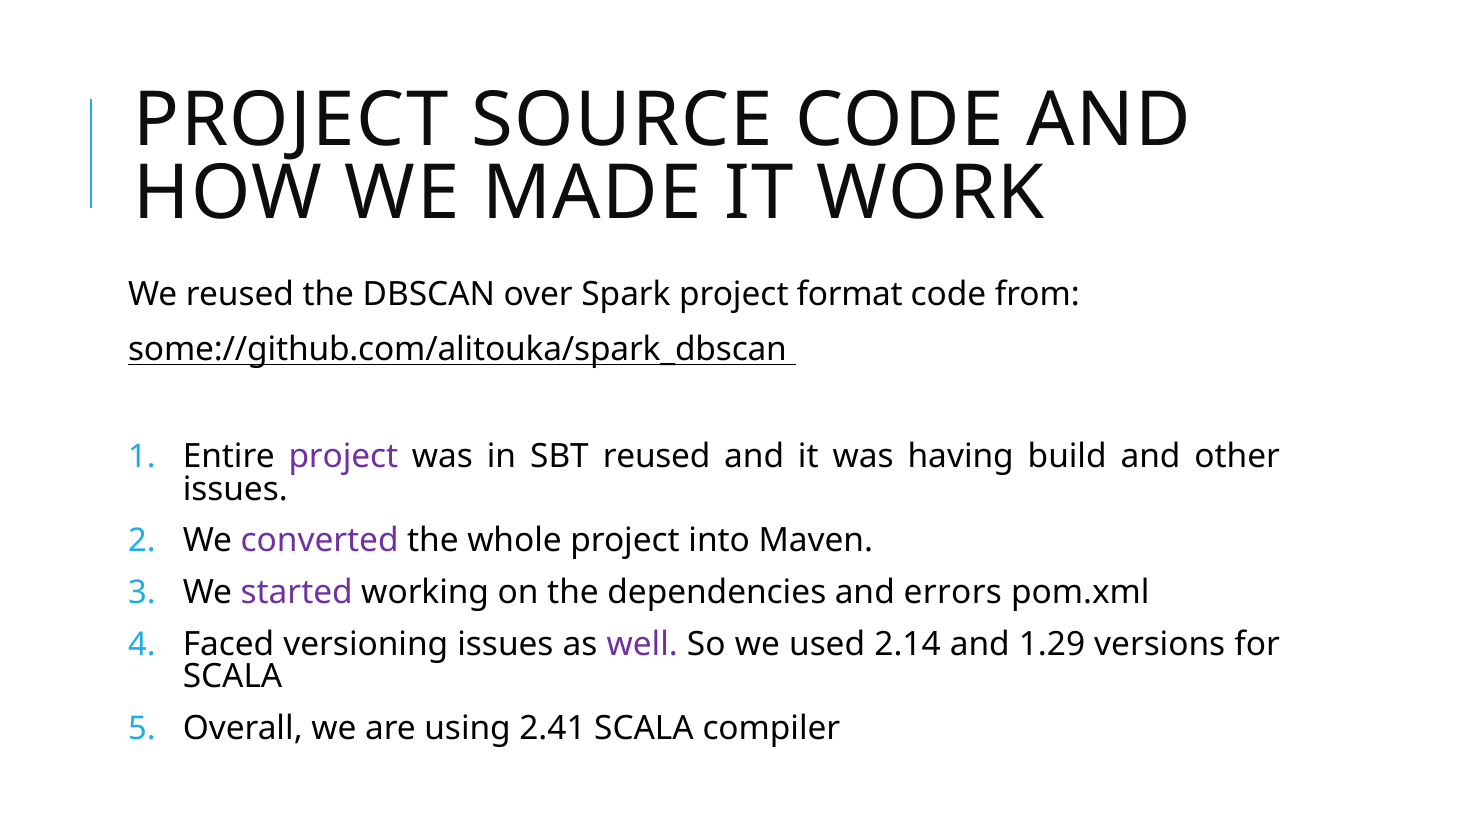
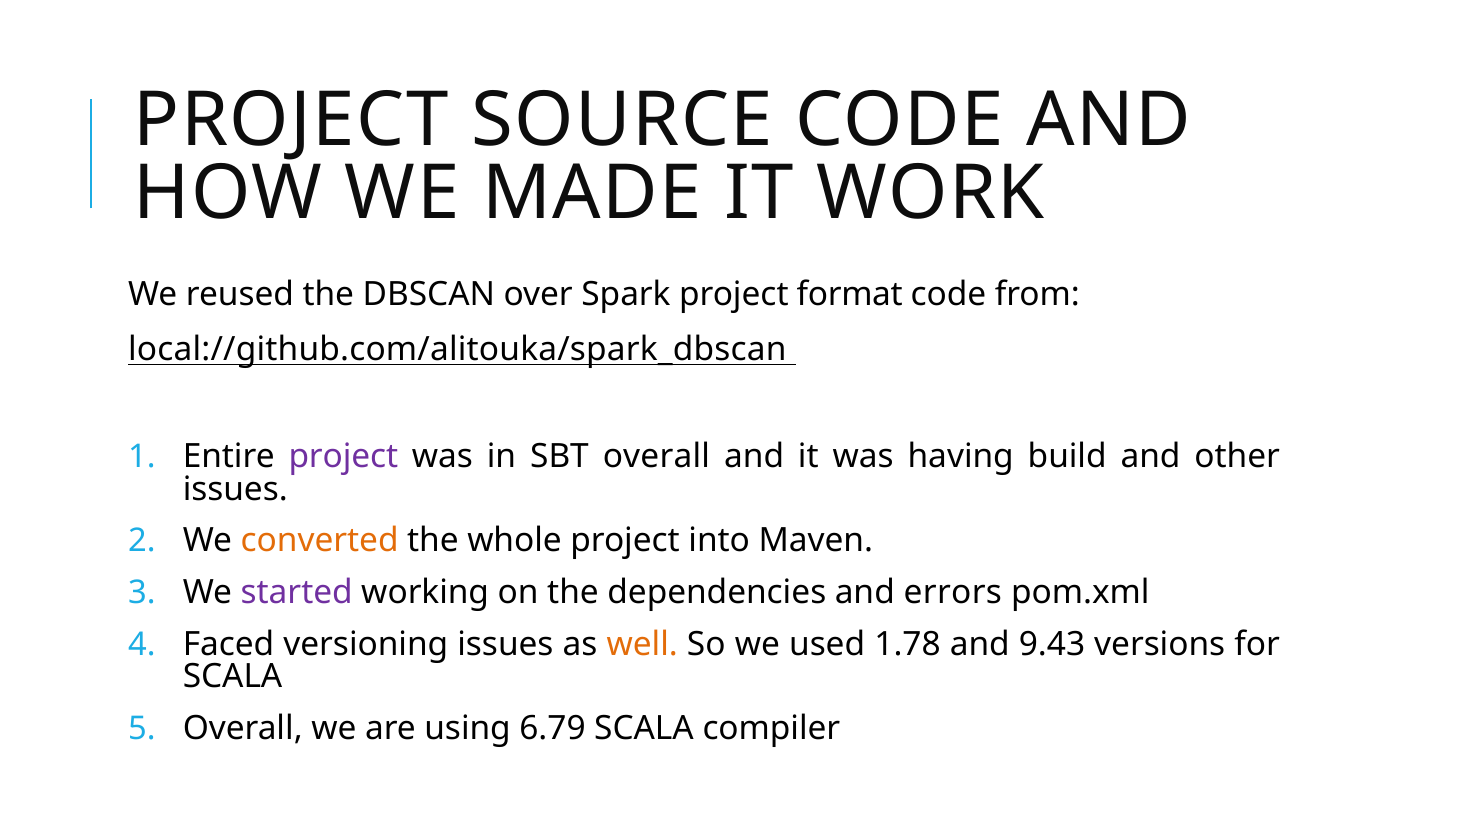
some://github.com/alitouka/spark_dbscan: some://github.com/alitouka/spark_dbscan -> local://github.com/alitouka/spark_dbscan (457, 349)
SBT reused: reused -> overall (656, 457)
converted colour: purple -> orange (320, 541)
well colour: purple -> orange (642, 644)
2.14: 2.14 -> 1.78 (908, 644)
1.29: 1.29 -> 9.43 (1052, 644)
2.41: 2.41 -> 6.79 (553, 728)
